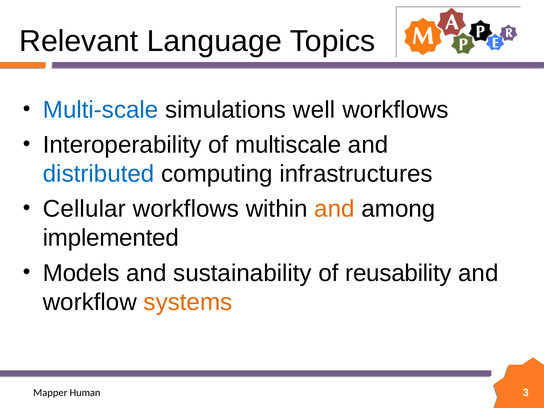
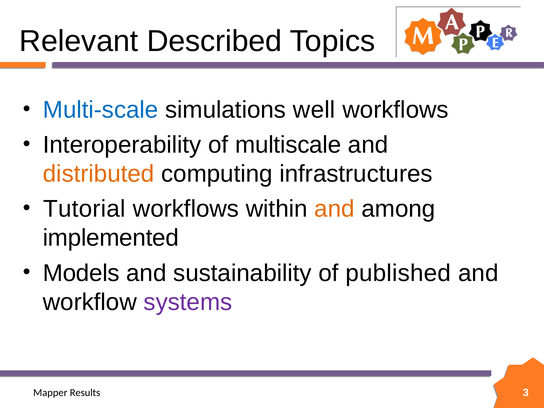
Language: Language -> Described (214, 41)
distributed colour: blue -> orange (99, 174)
Cellular: Cellular -> Tutorial (84, 209)
reusability: reusability -> published (398, 273)
systems colour: orange -> purple (188, 302)
Human: Human -> Results (85, 393)
